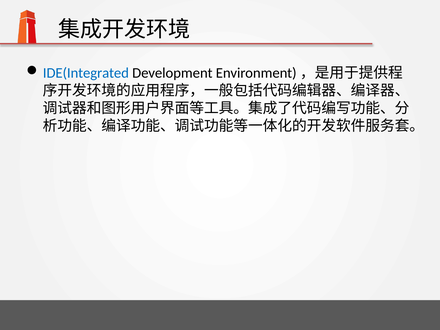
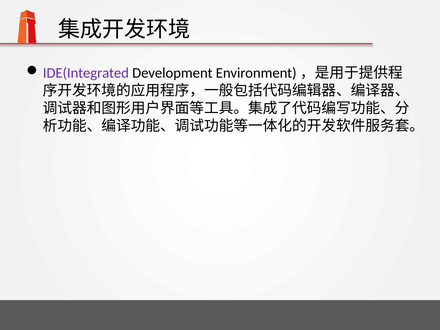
IDE(Integrated colour: blue -> purple (86, 73)
